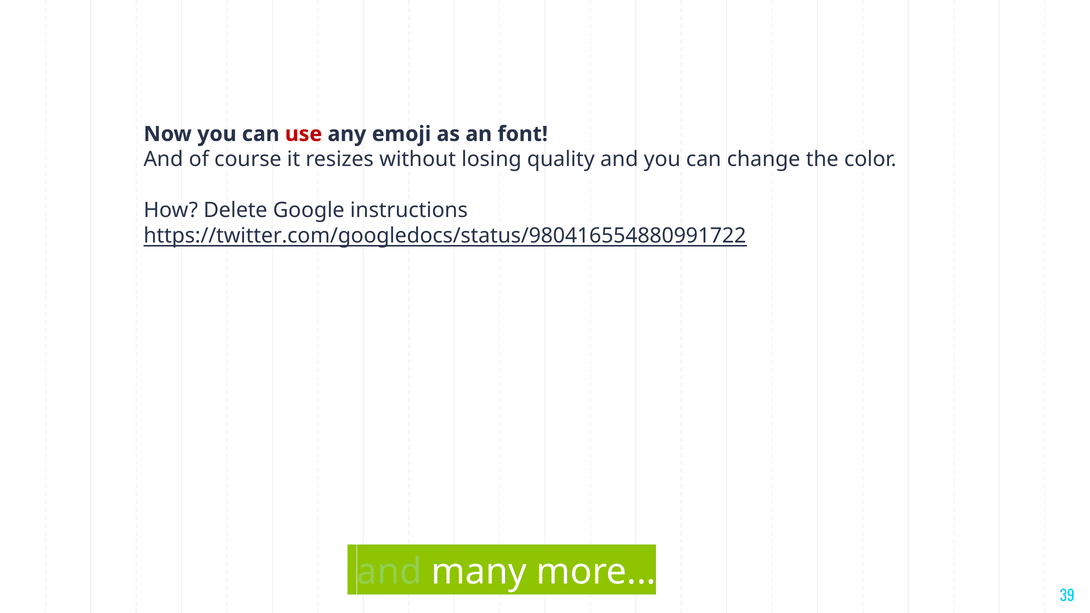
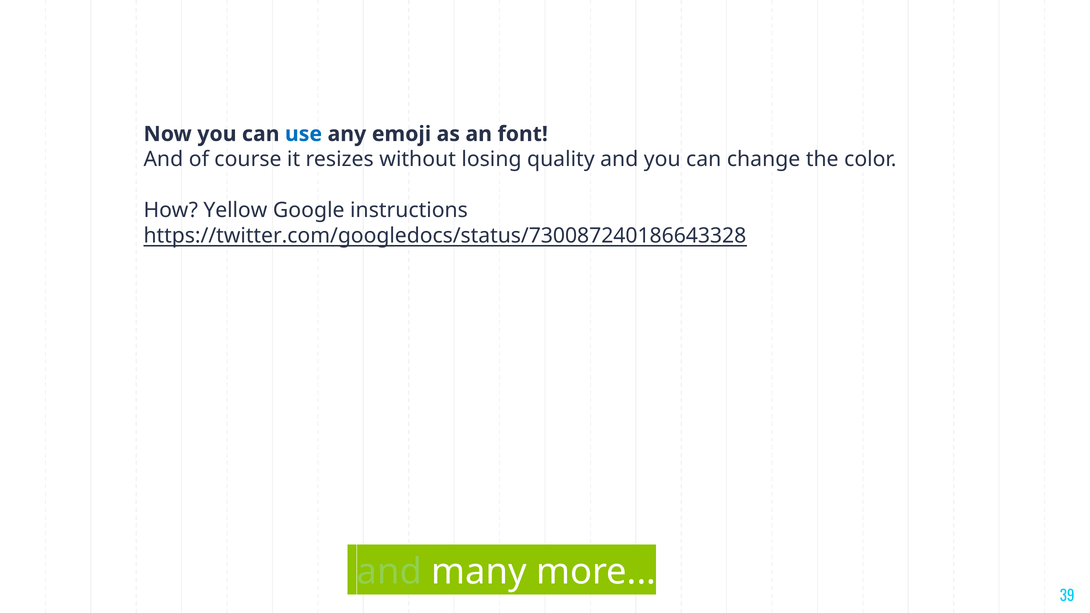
use colour: red -> blue (304, 134)
Delete: Delete -> Yellow (235, 210)
https://twitter.com/googledocs/status/980416554880991722: https://twitter.com/googledocs/status/980416554880991722 -> https://twitter.com/googledocs/status/730087240186643328 (445, 236)
